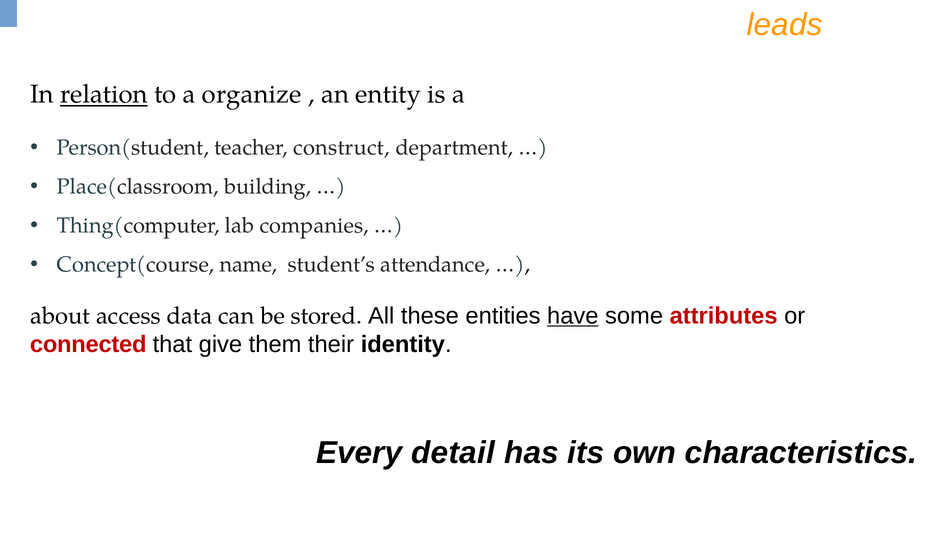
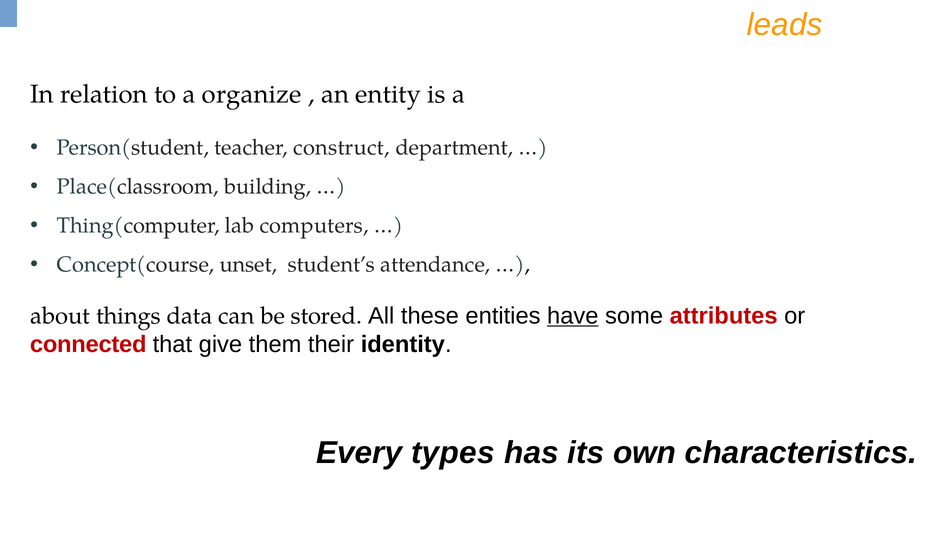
relation underline: present -> none (104, 95)
companies: companies -> computers (314, 226)
name: name -> unset (248, 265)
access: access -> things (128, 316)
detail: detail -> types (453, 453)
